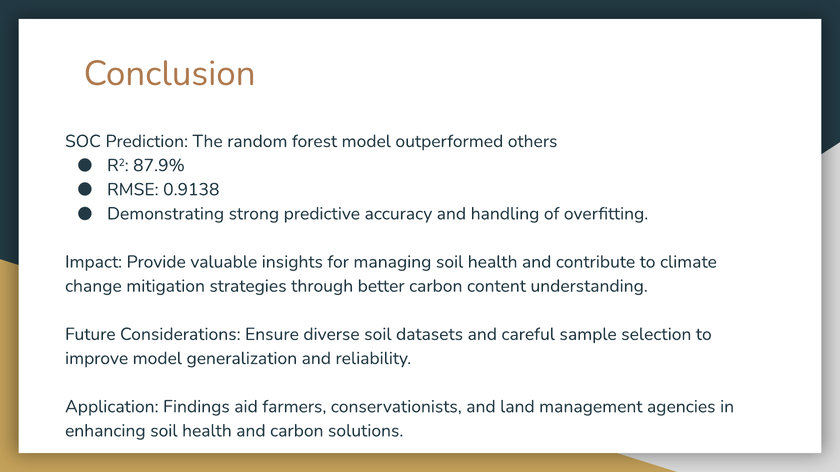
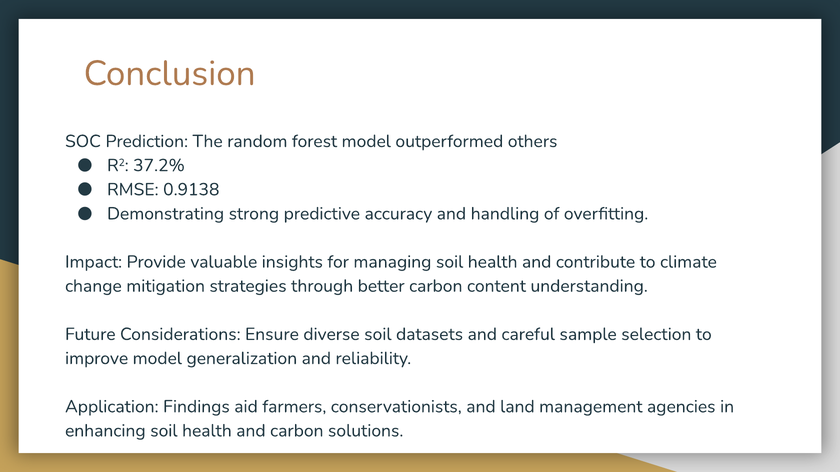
87.9%: 87.9% -> 37.2% (159, 166)
